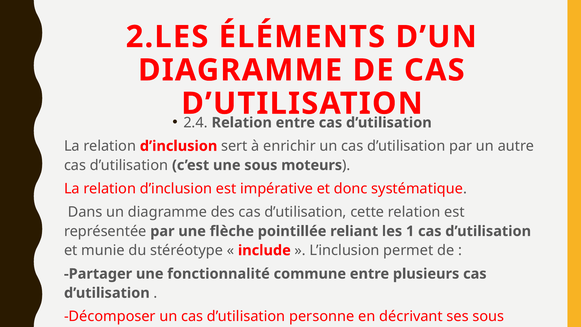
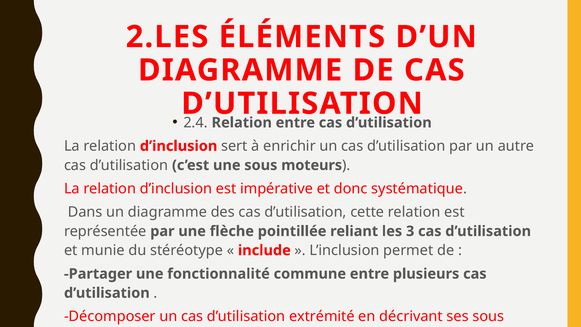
1: 1 -> 3 (410, 231)
personne: personne -> extrémité (322, 316)
